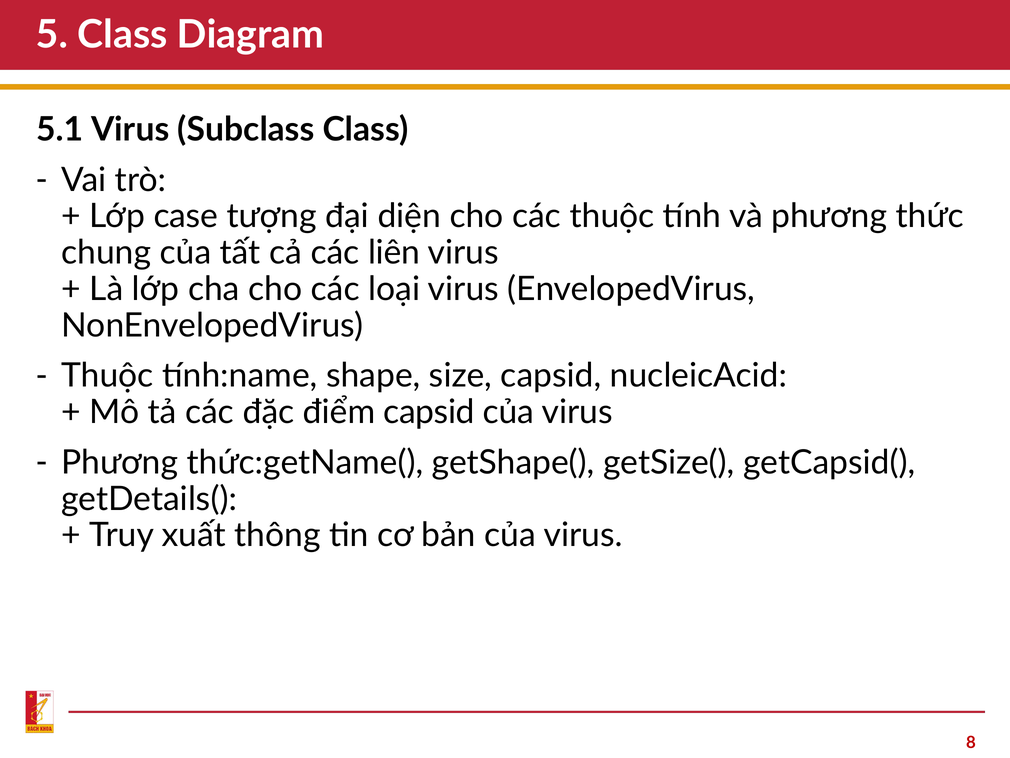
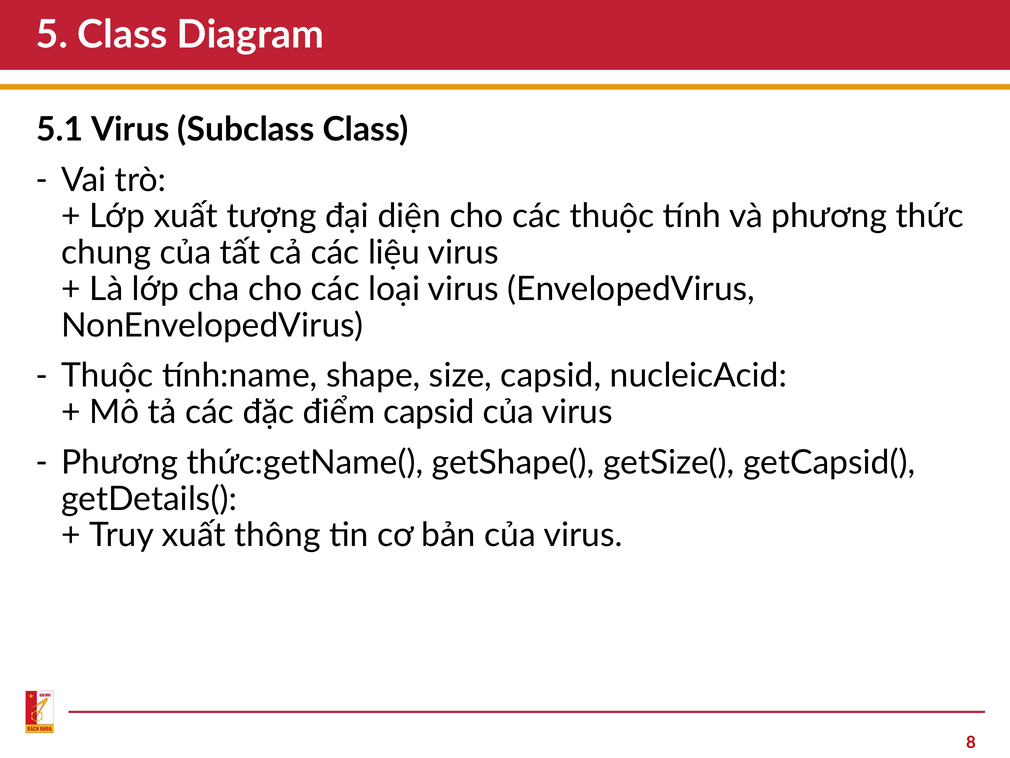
Lớp case: case -> xuất (186, 216)
liên: liên -> liệu (394, 252)
